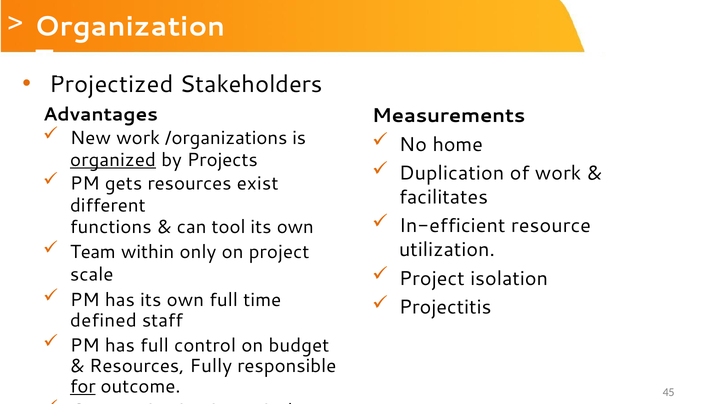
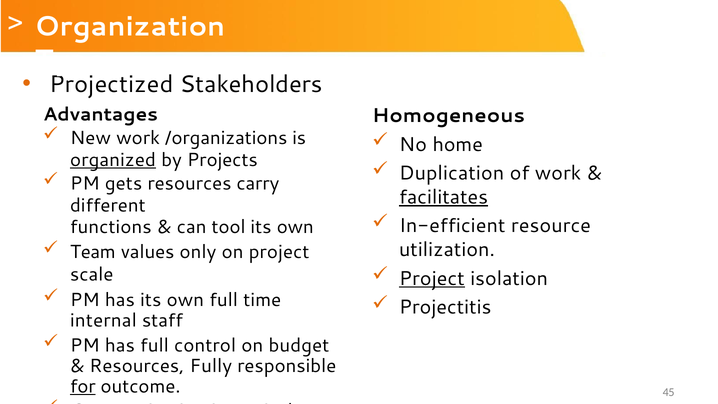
Measurements: Measurements -> Homogeneous (449, 116)
exist: exist -> carry (258, 184)
facilitates underline: none -> present (444, 197)
within: within -> values (148, 252)
Project underline: none -> present (432, 278)
defined: defined -> internal (103, 320)
